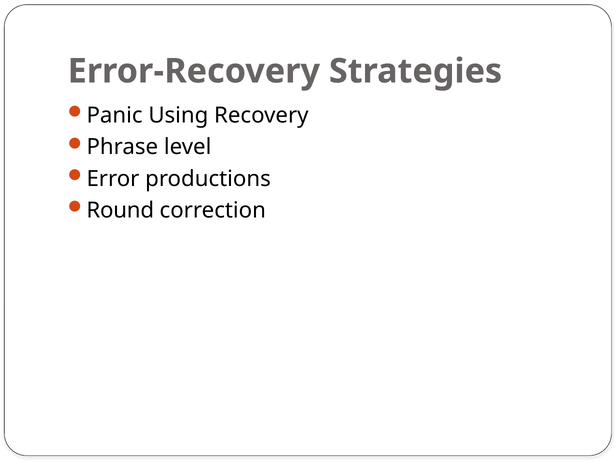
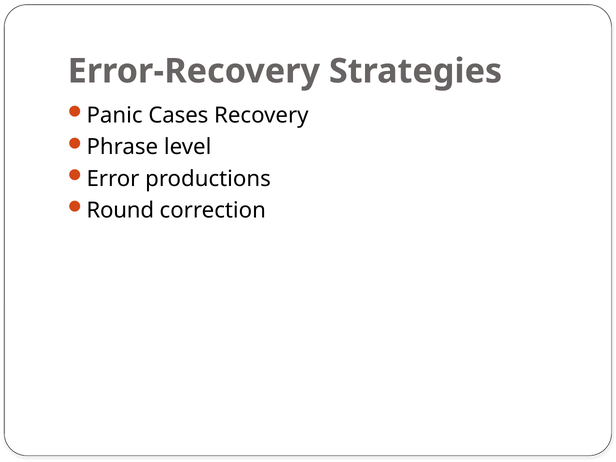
Using: Using -> Cases (178, 115)
